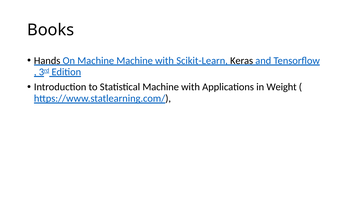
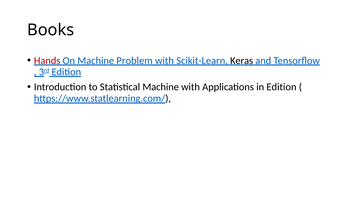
Hands colour: black -> red (47, 61)
Machine Machine: Machine -> Problem (135, 61)
in Weight: Weight -> Edition (281, 87)
